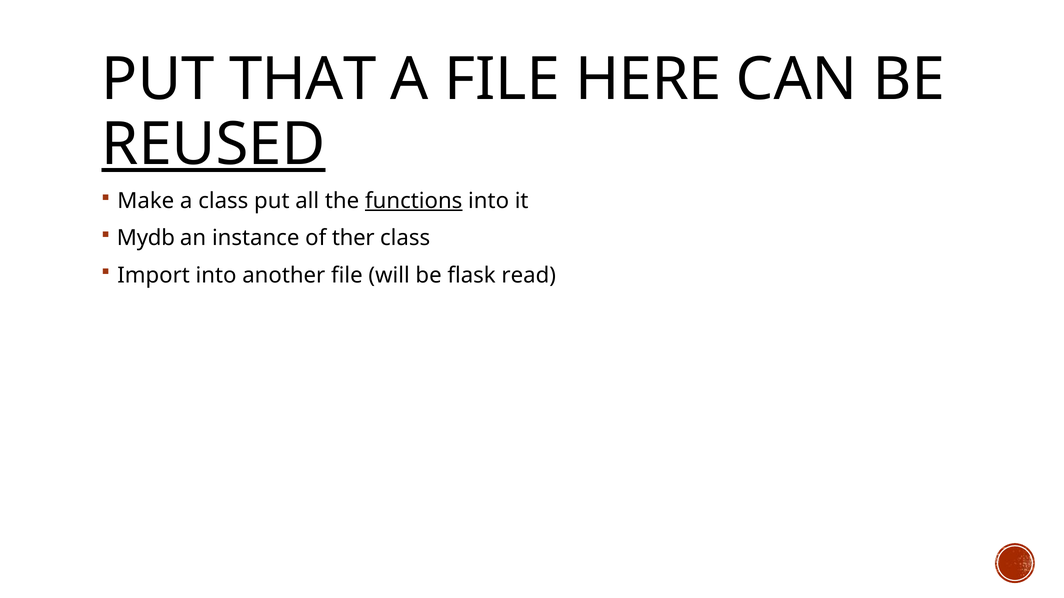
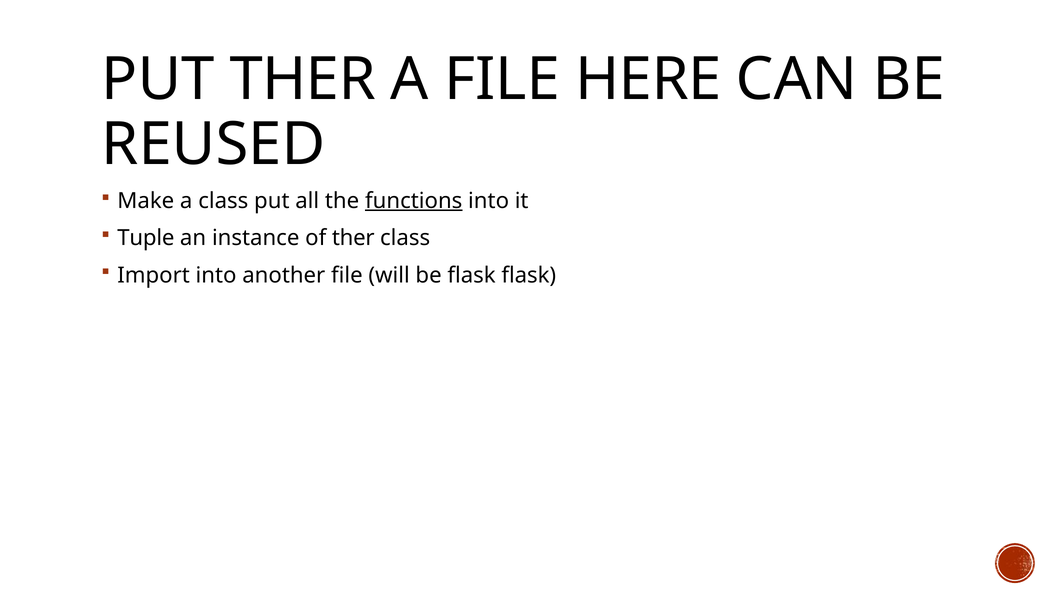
PUT THAT: THAT -> THER (303, 80)
REUSED underline: present -> none (213, 144)
Mydb: Mydb -> Tuple (146, 238)
flask read: read -> flask (529, 275)
